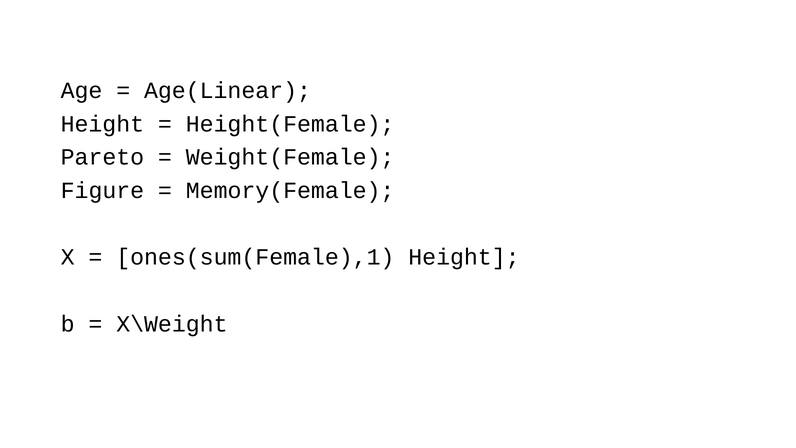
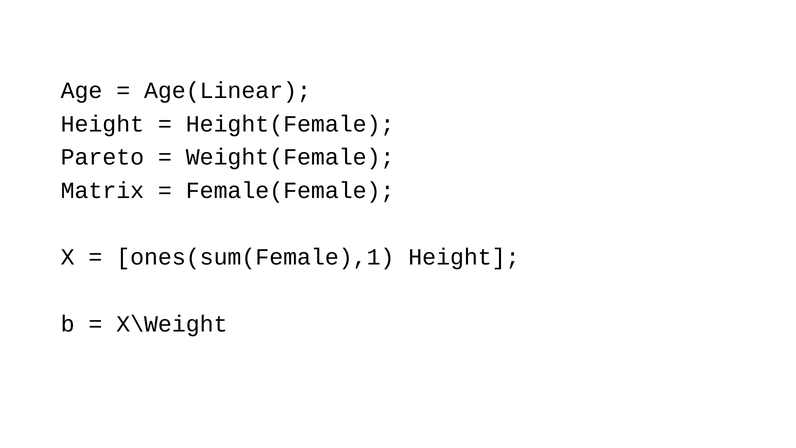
Figure: Figure -> Matrix (102, 190)
Memory(Female: Memory(Female -> Female(Female (290, 190)
